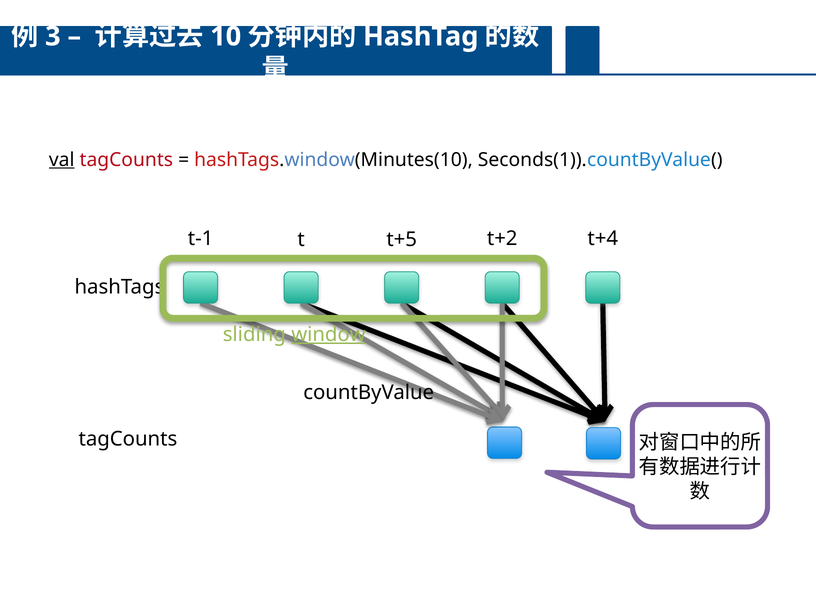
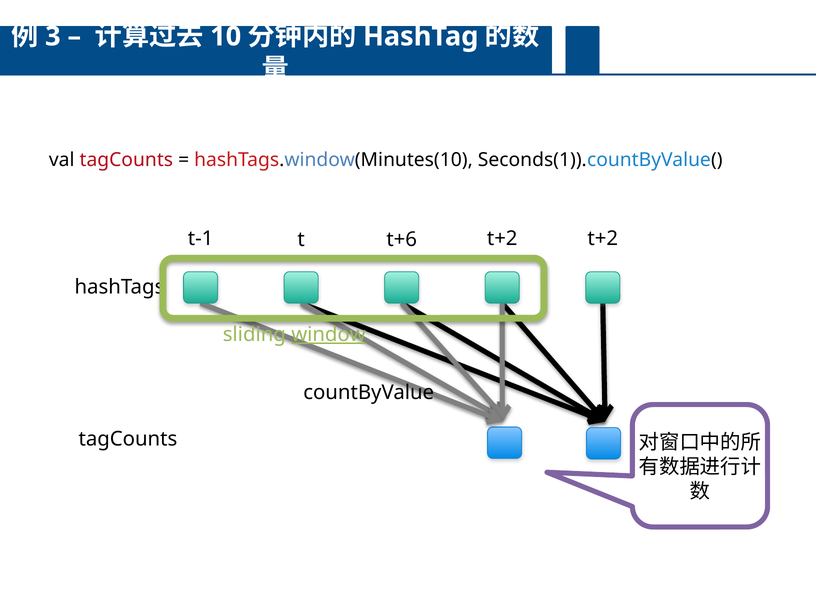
val underline: present -> none (62, 160)
t+5: t+5 -> t+6 (402, 239)
t+2 t+4: t+4 -> t+2 (603, 239)
